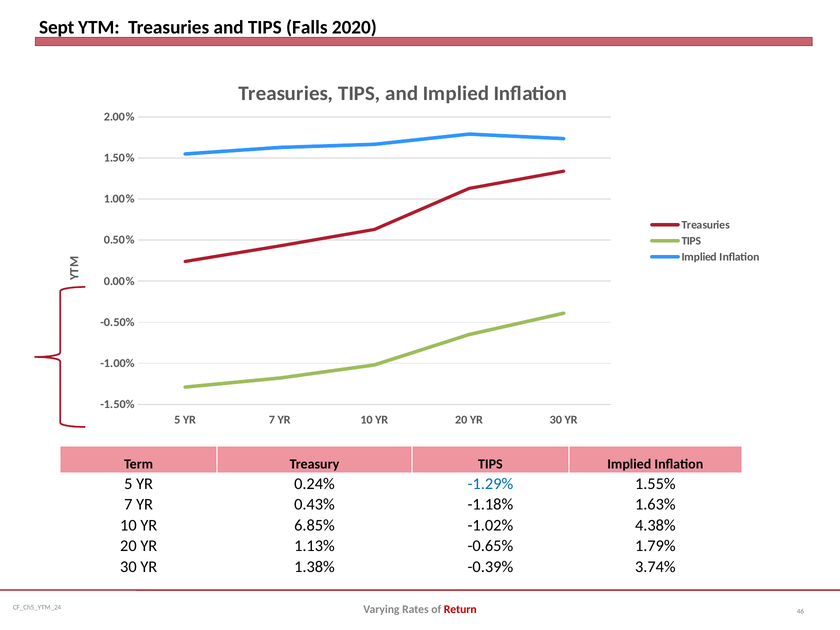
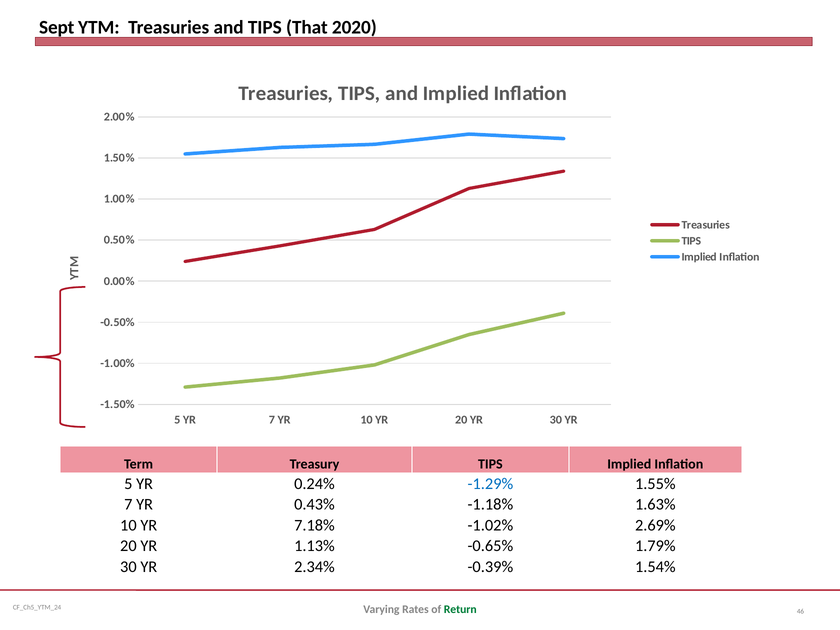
Falls: Falls -> That (307, 27)
6.85%: 6.85% -> 7.18% (314, 525)
4.38%: 4.38% -> 2.69% (655, 525)
1.38%: 1.38% -> 2.34% (314, 567)
3.74%: 3.74% -> 1.54% (655, 567)
Return colour: red -> green (460, 609)
